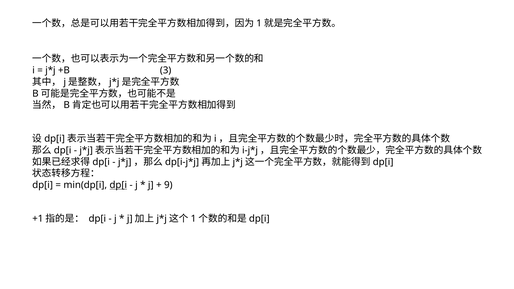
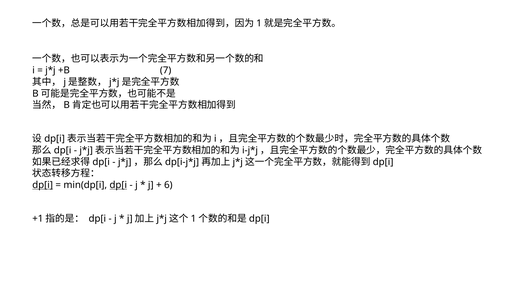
3: 3 -> 7 (166, 70)
dp[i underline: none -> present (43, 185)
9: 9 -> 6 (168, 185)
